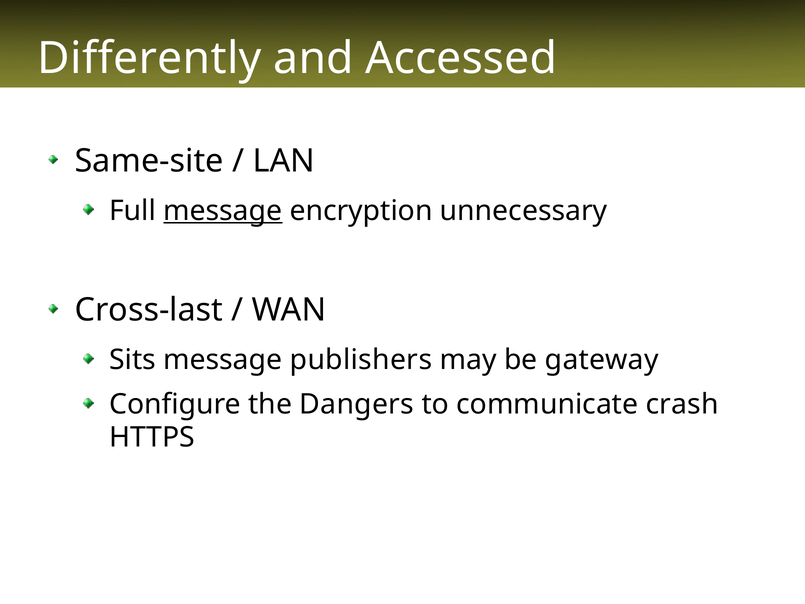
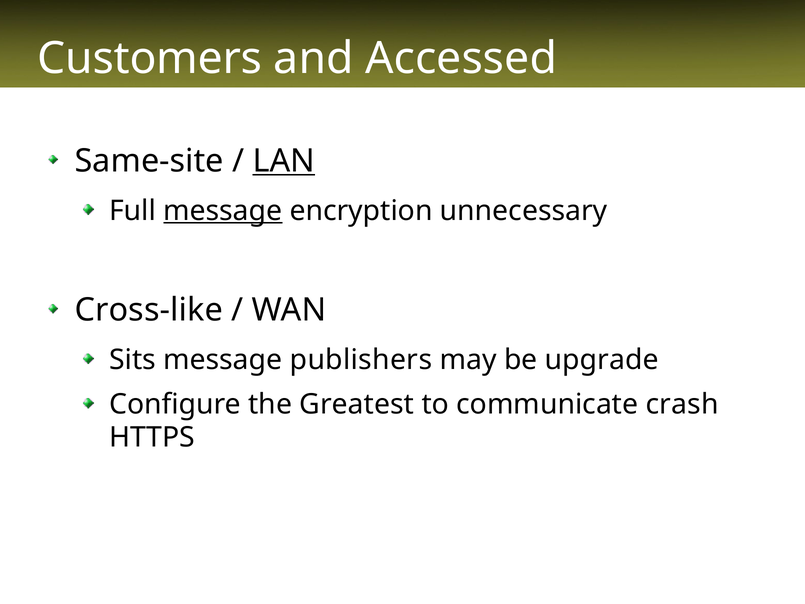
Differently: Differently -> Customers (150, 58)
LAN underline: none -> present (284, 161)
Cross-last: Cross-last -> Cross-like (149, 310)
gateway: gateway -> upgrade (602, 360)
Dangers: Dangers -> Greatest (357, 404)
